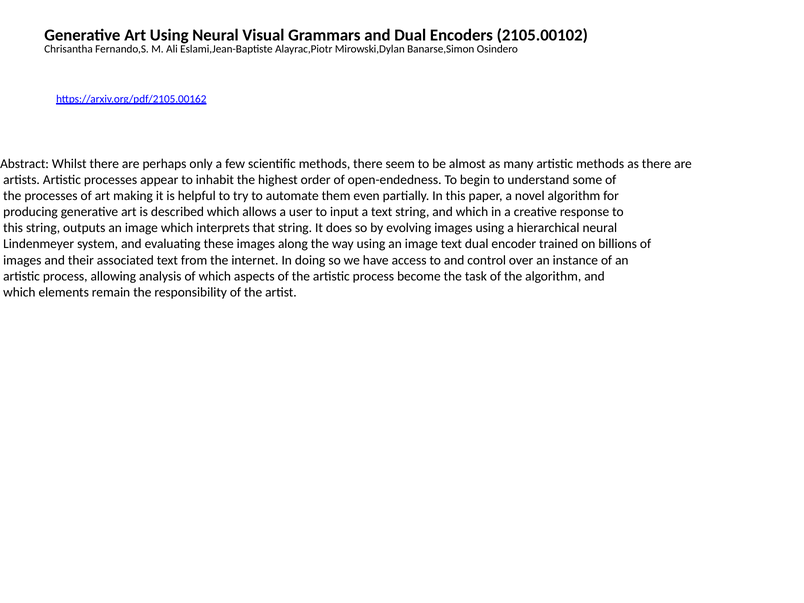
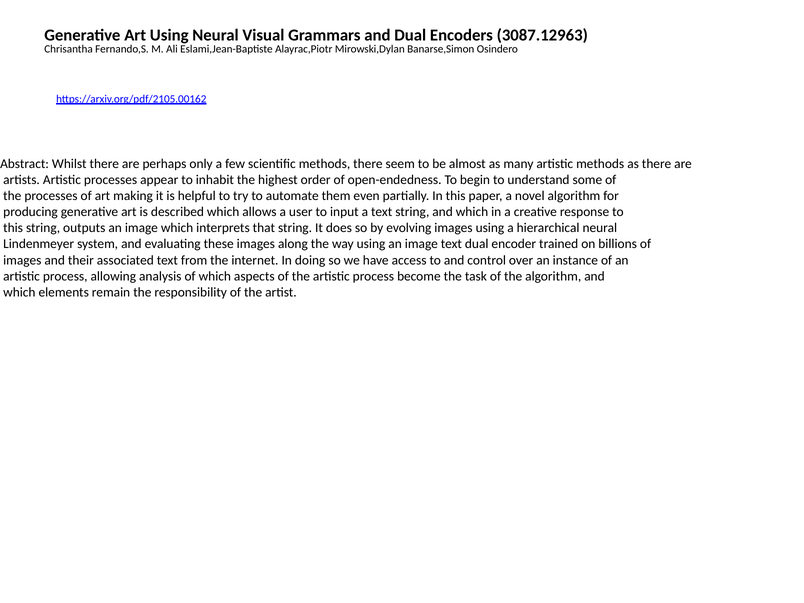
2105.00102: 2105.00102 -> 3087.12963 (542, 35)
